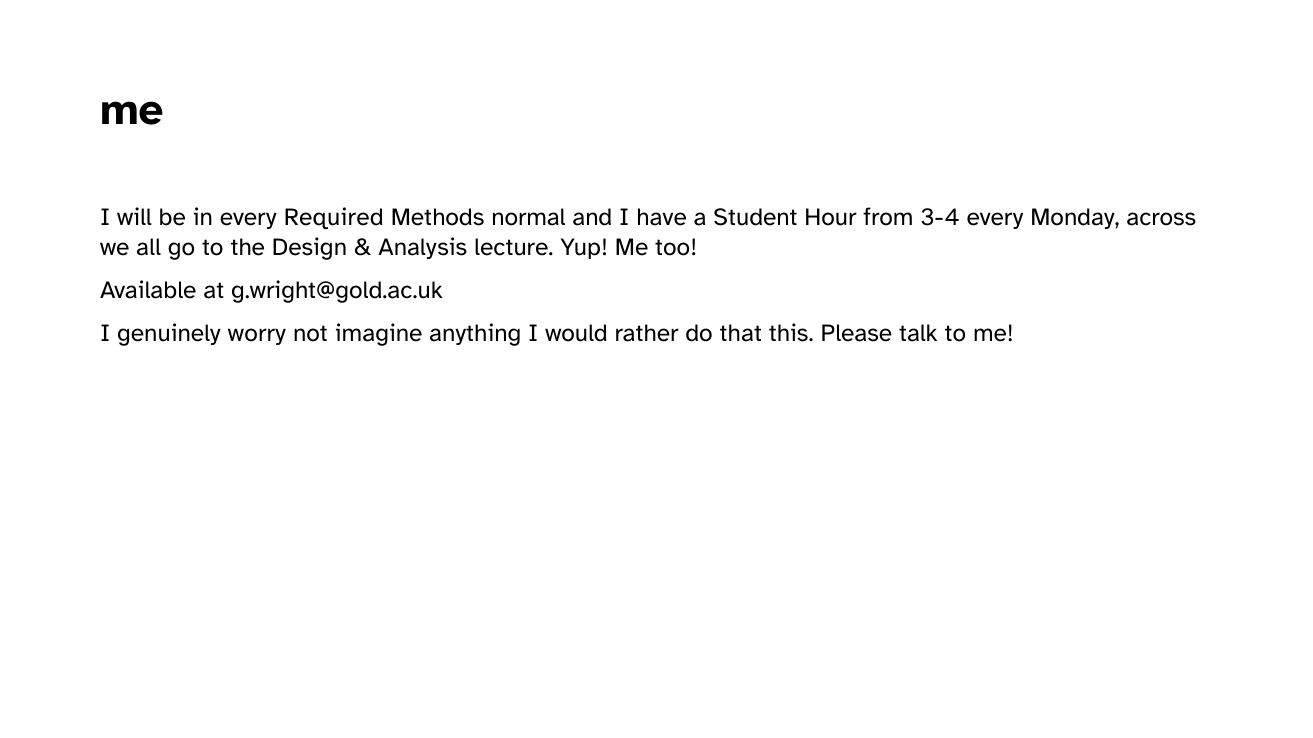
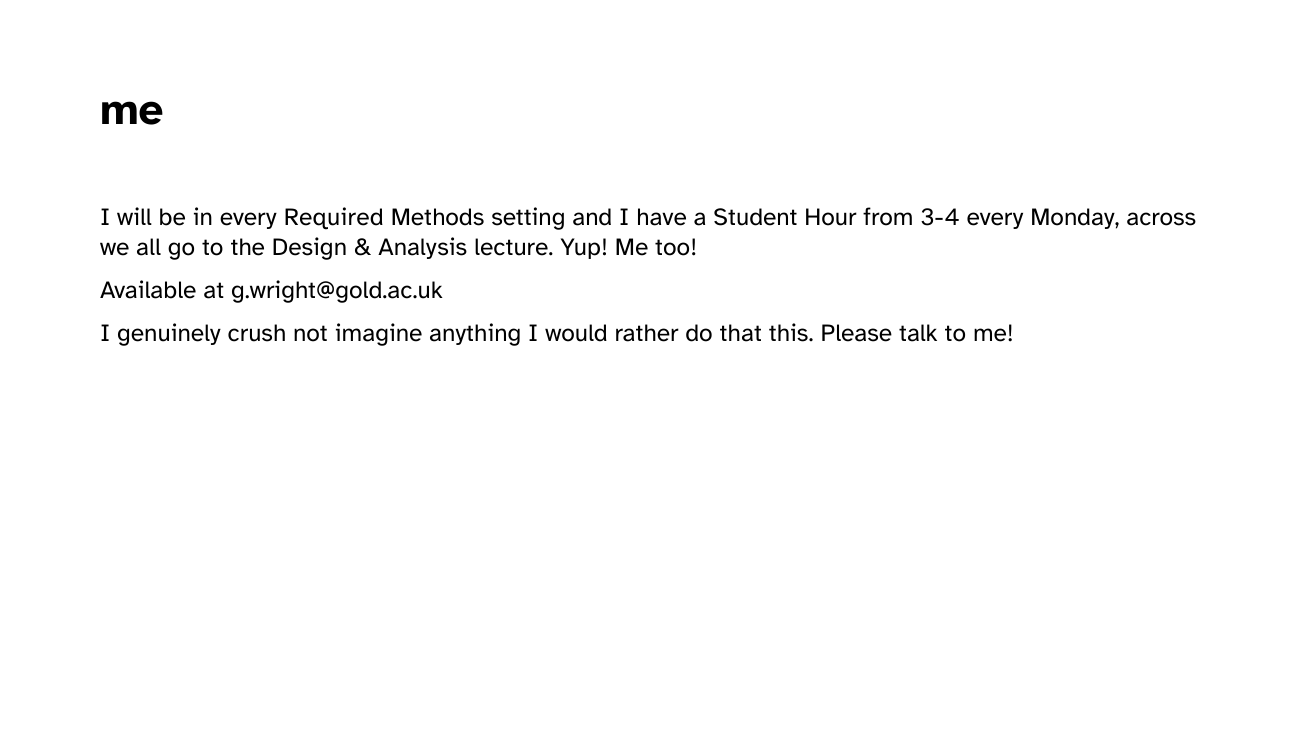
normal: normal -> setting (528, 218)
worry: worry -> crush (257, 334)
